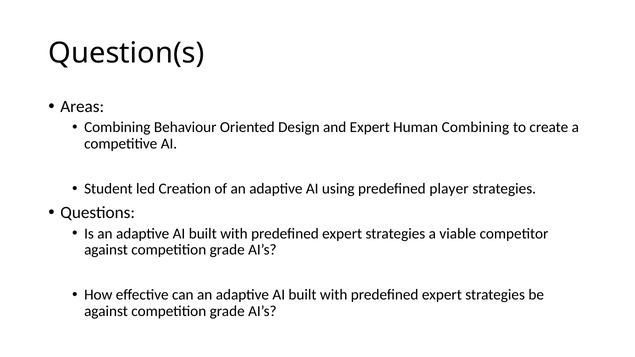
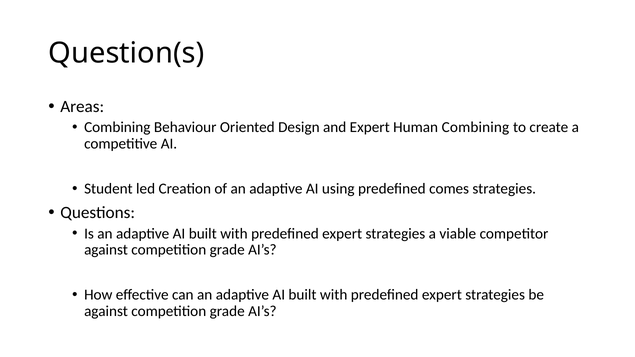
player: player -> comes (449, 189)
